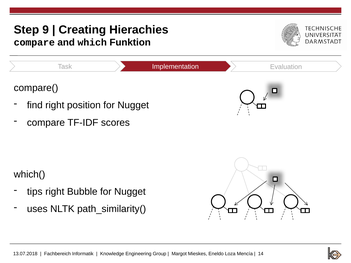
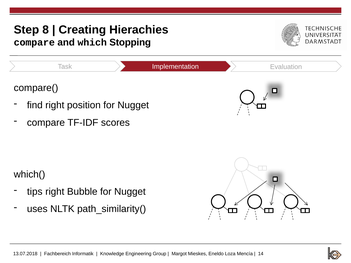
9: 9 -> 8 (46, 30)
Funktion: Funktion -> Stopping (130, 43)
